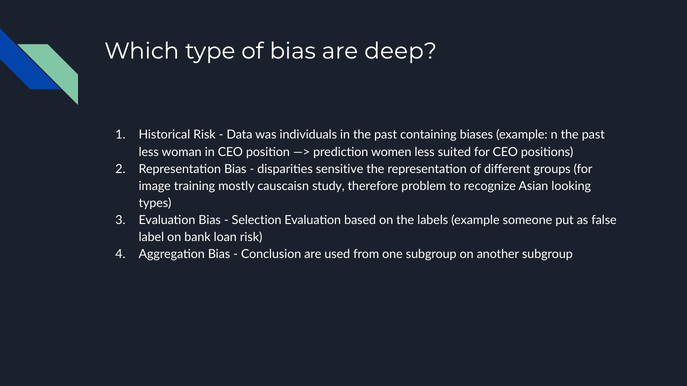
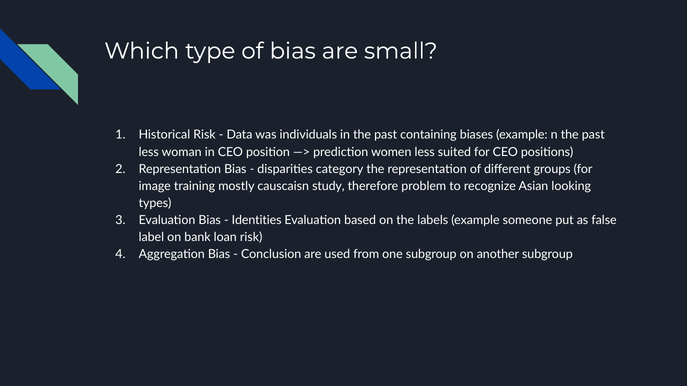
deep: deep -> small (401, 51)
sensitive: sensitive -> category (340, 169)
Selection: Selection -> Identities (257, 220)
